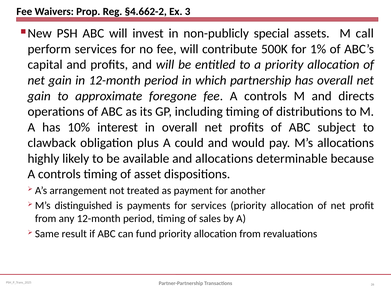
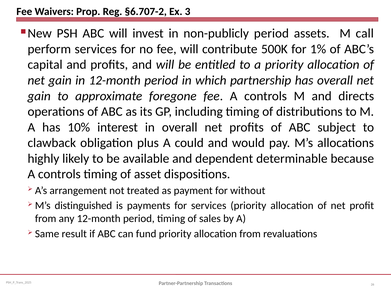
§4.662-2: §4.662-2 -> §6.707-2 (146, 12)
non-publicly special: special -> period (271, 33)
and allocations: allocations -> dependent (224, 159)
another: another -> without (248, 191)
